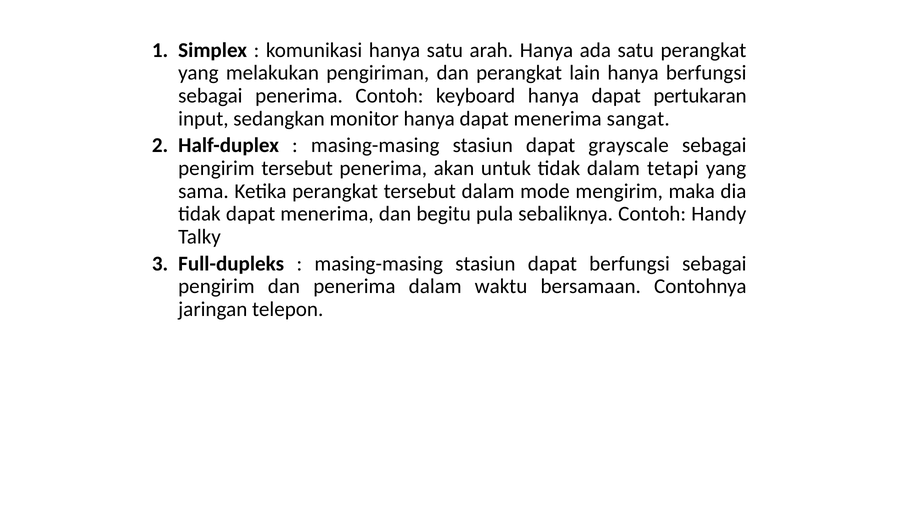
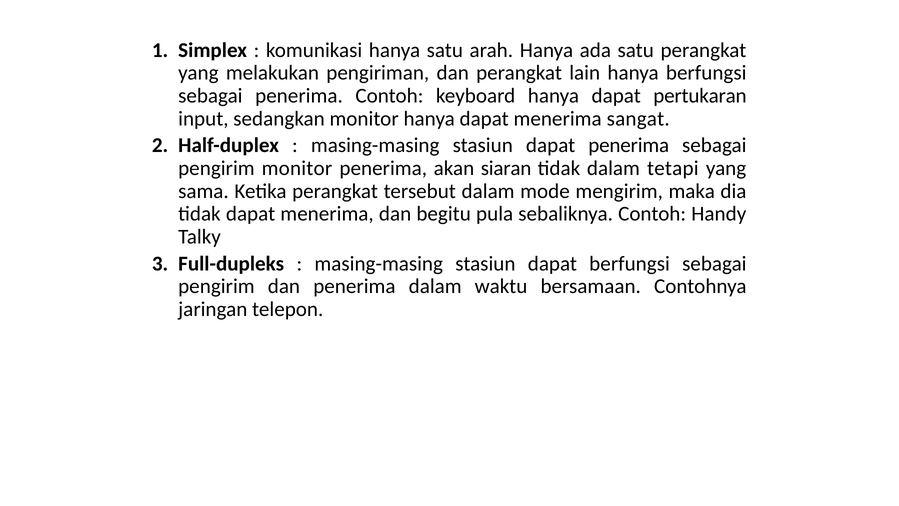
dapat grayscale: grayscale -> penerima (629, 145)
pengirim tersebut: tersebut -> monitor (297, 168)
untuk: untuk -> siaran (506, 168)
